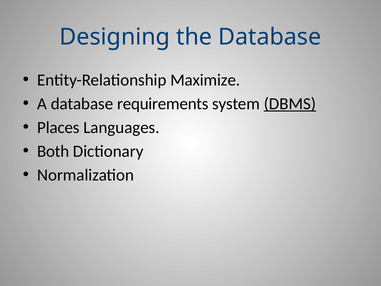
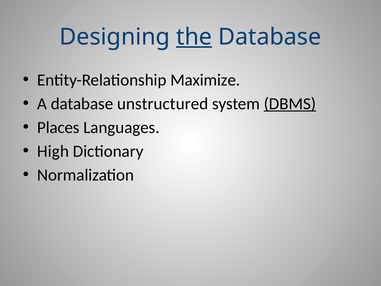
the underline: none -> present (194, 37)
requirements: requirements -> unstructured (163, 104)
Both: Both -> High (53, 151)
